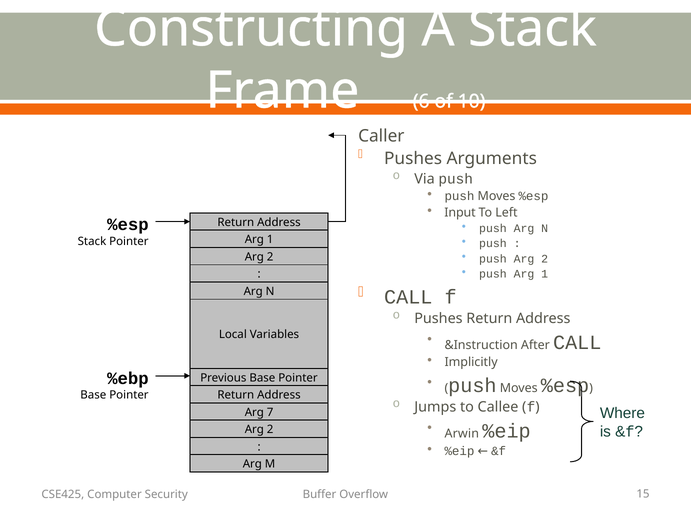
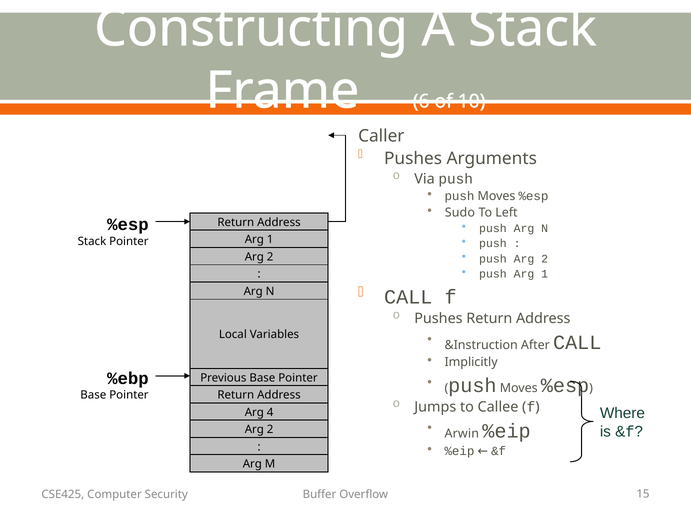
Input: Input -> Sudo (460, 213)
7: 7 -> 4 (270, 413)
